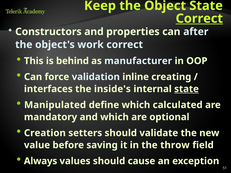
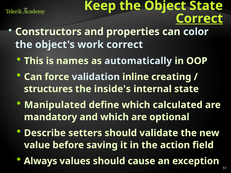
after: after -> color (196, 32)
behind: behind -> names (72, 61)
manufacturer: manufacturer -> automatically (138, 61)
interfaces: interfaces -> structures (48, 89)
state underline: present -> none (187, 89)
Creation: Creation -> Describe (45, 133)
throw: throw -> action (175, 145)
